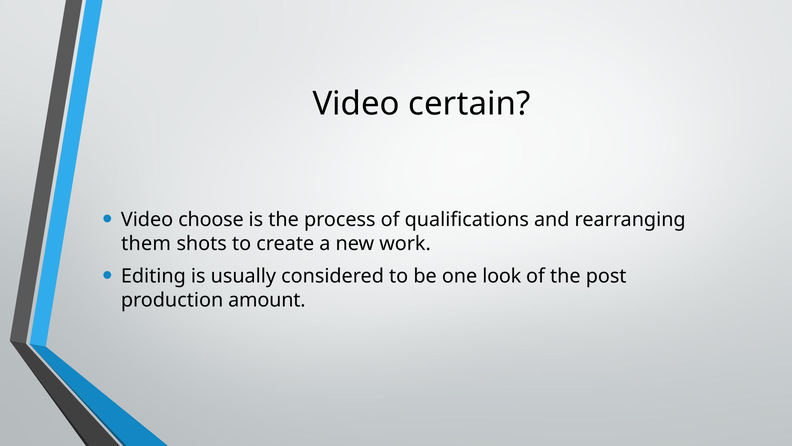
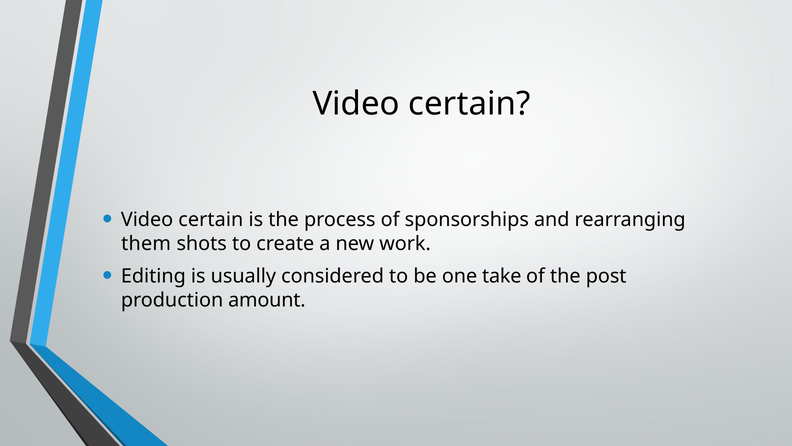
choose: choose -> certain (211, 220)
qualifications: qualifications -> sponsorships (467, 220)
look: look -> take (502, 276)
